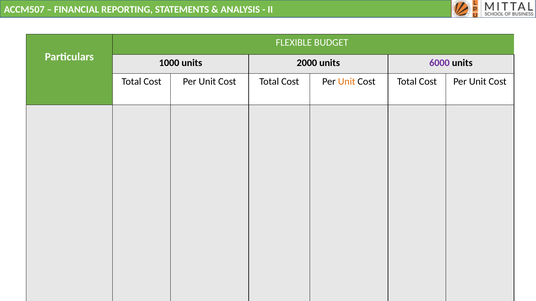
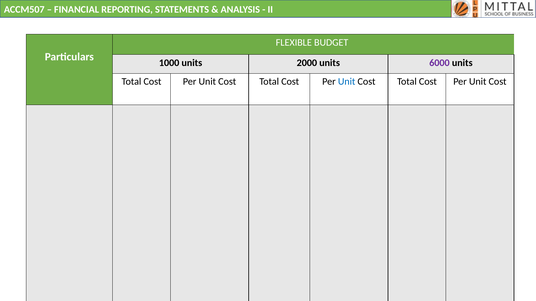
Unit colour: orange -> blue (347, 82)
